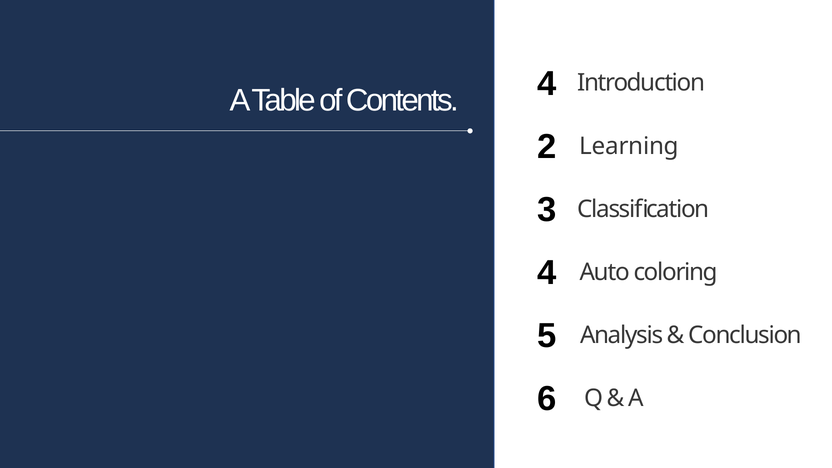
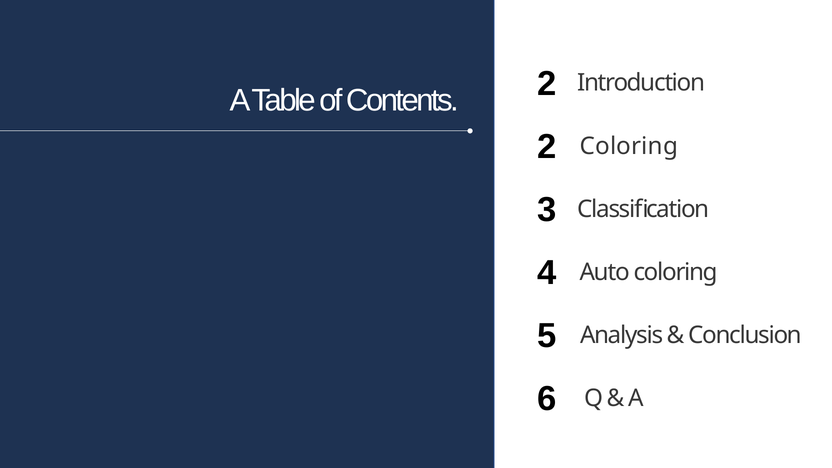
Contents 4: 4 -> 2 (547, 84)
2 Learning: Learning -> Coloring (629, 146)
